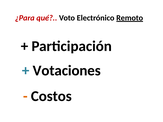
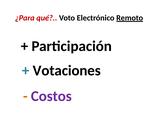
Costos colour: black -> purple (51, 96)
